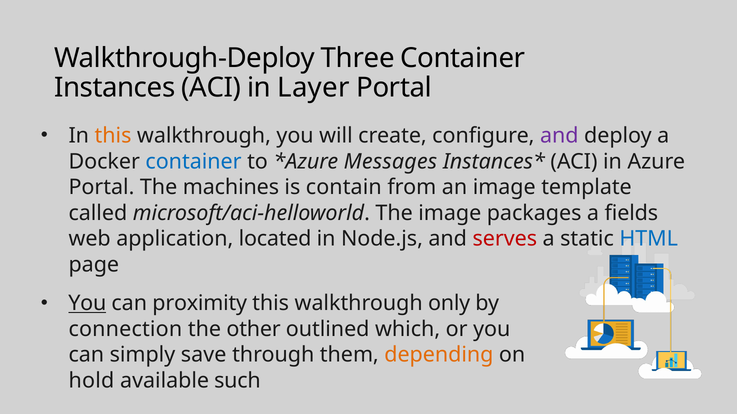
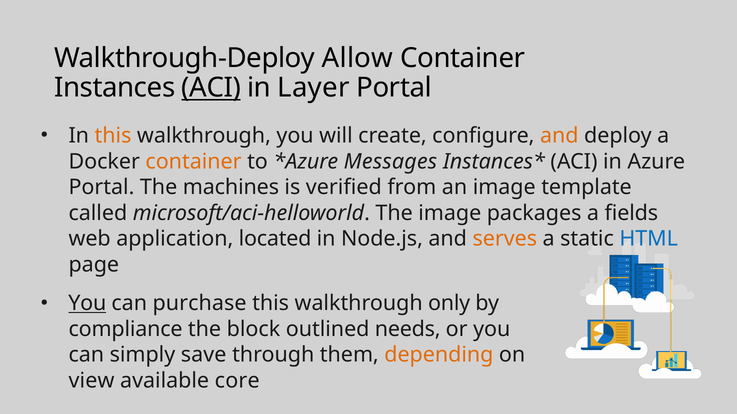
Three: Three -> Allow (357, 58)
ACI underline: none -> present (211, 88)
and colour: purple -> orange (559, 136)
container colour: blue -> orange (194, 162)
contain: contain -> verified (344, 188)
serves colour: red -> orange (505, 239)
proximity: proximity -> purchase (200, 304)
connection: connection -> compliance (126, 330)
other: other -> block (253, 330)
which: which -> needs (408, 330)
hold: hold -> view (91, 381)
such: such -> core (237, 381)
